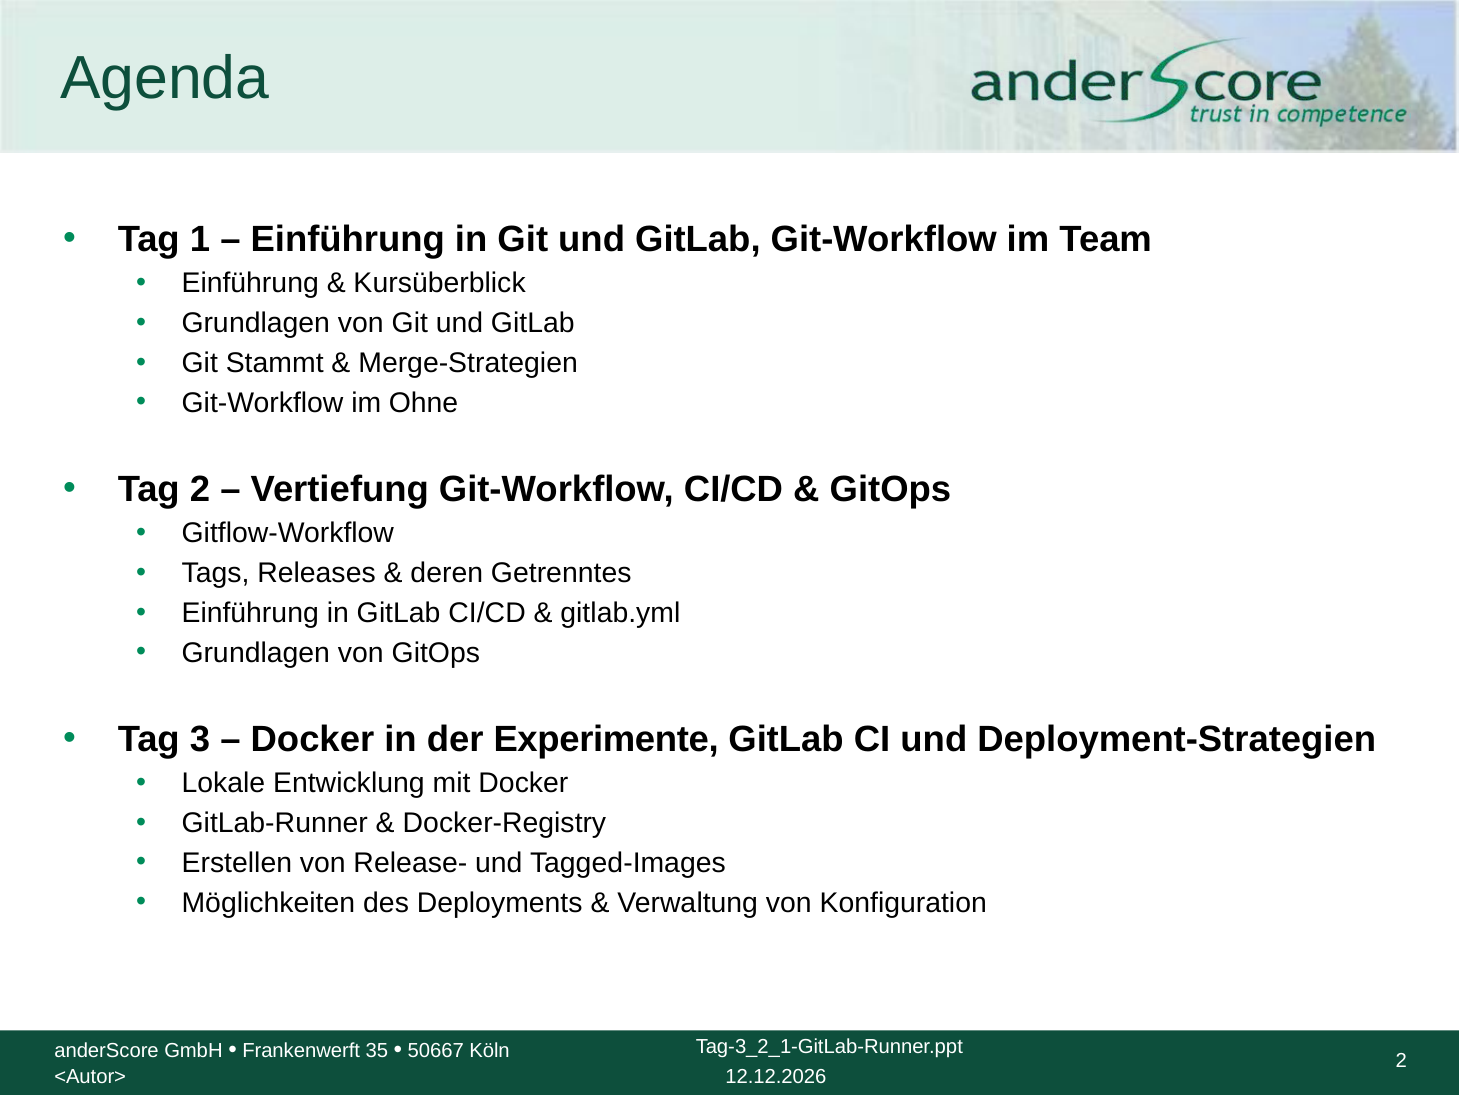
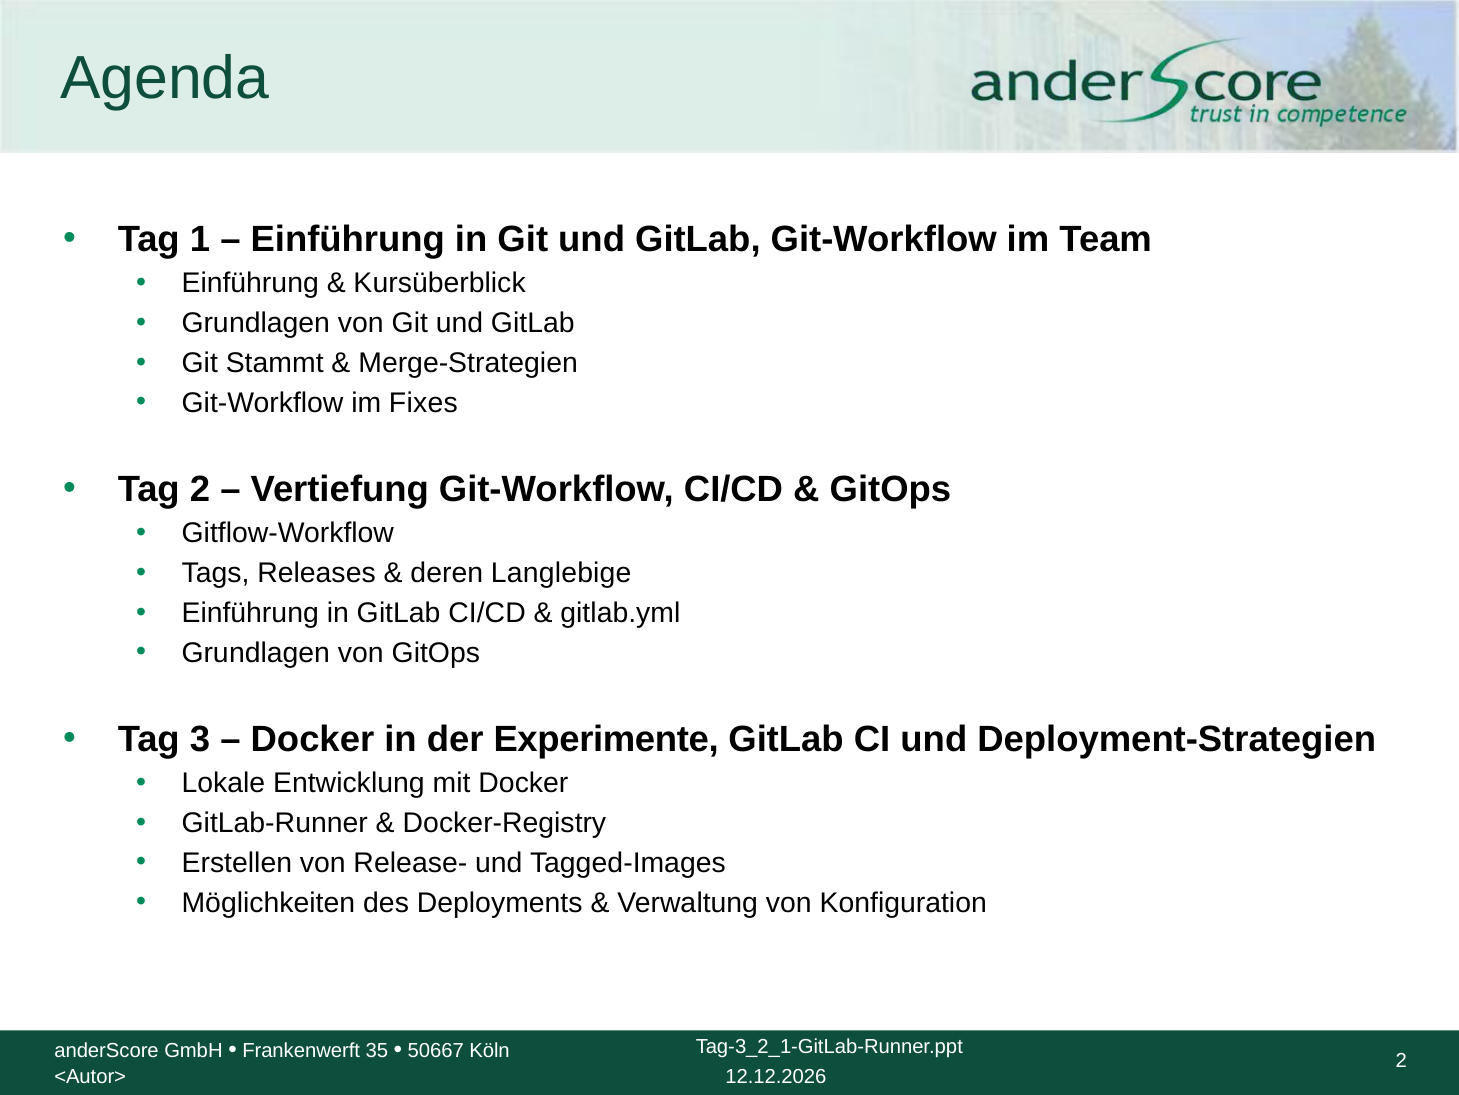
Ohne: Ohne -> Fixes (423, 403)
Getrenntes: Getrenntes -> Langlebige (561, 573)
